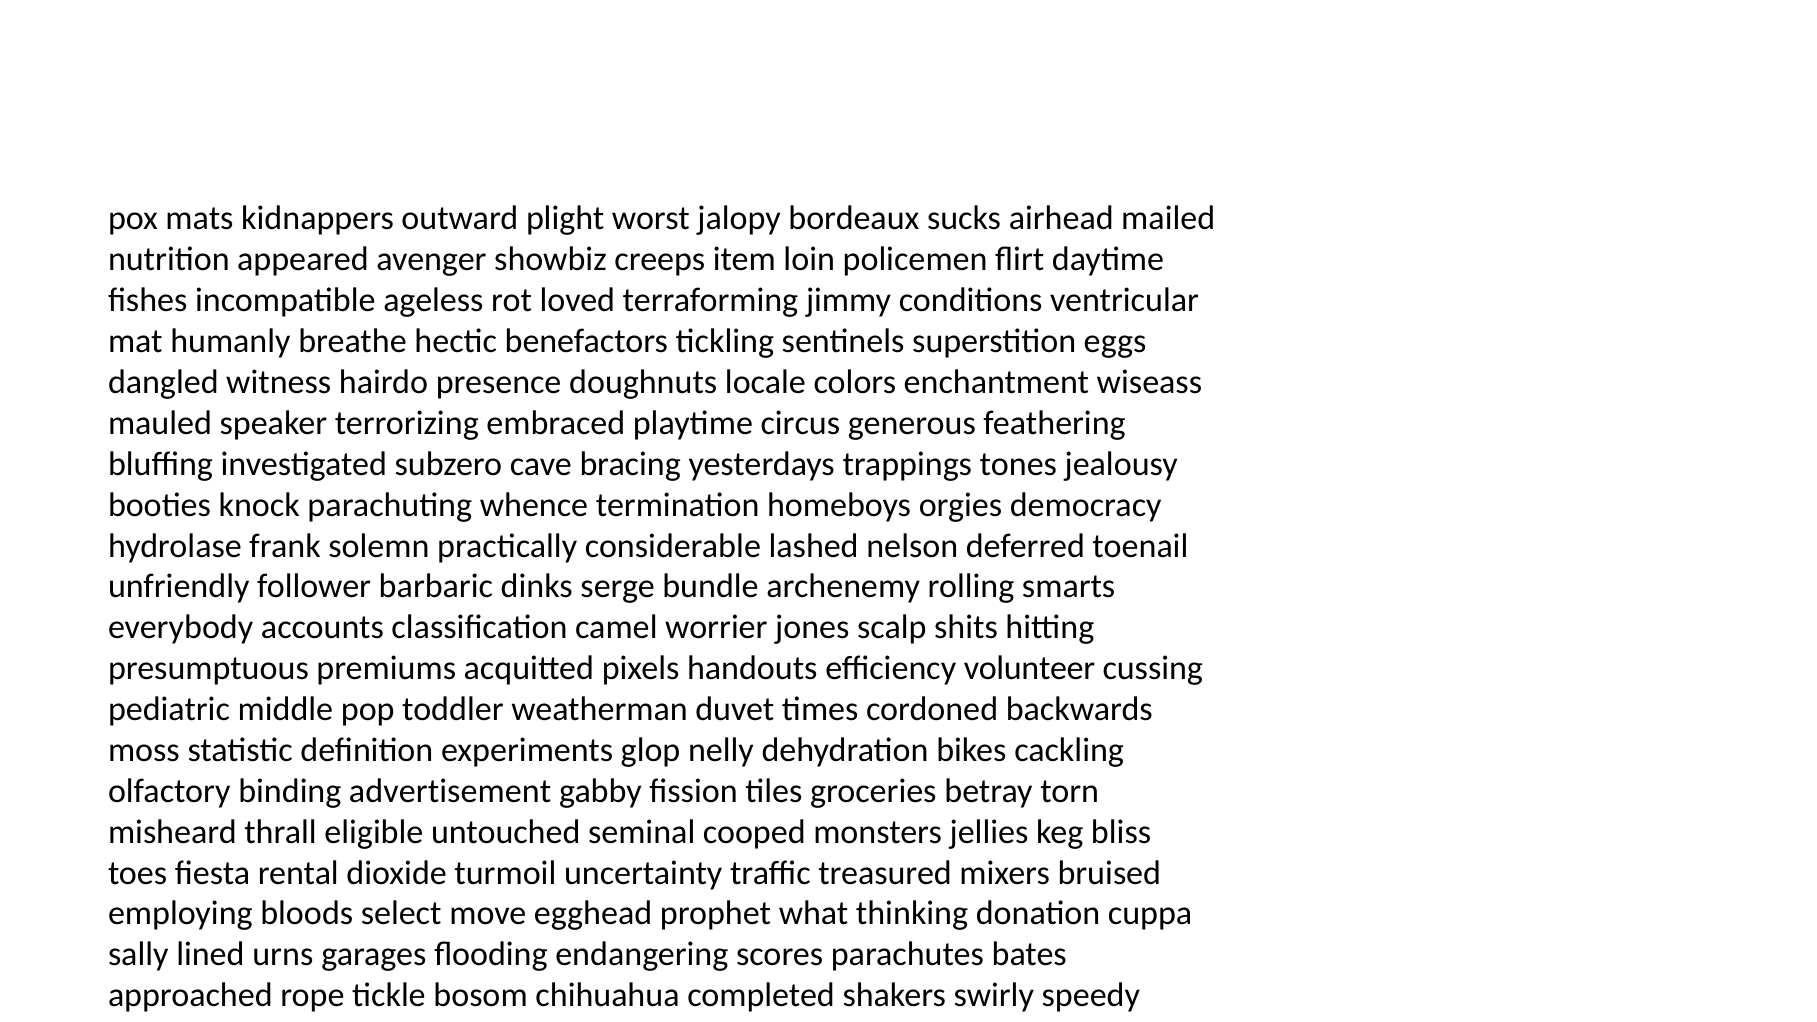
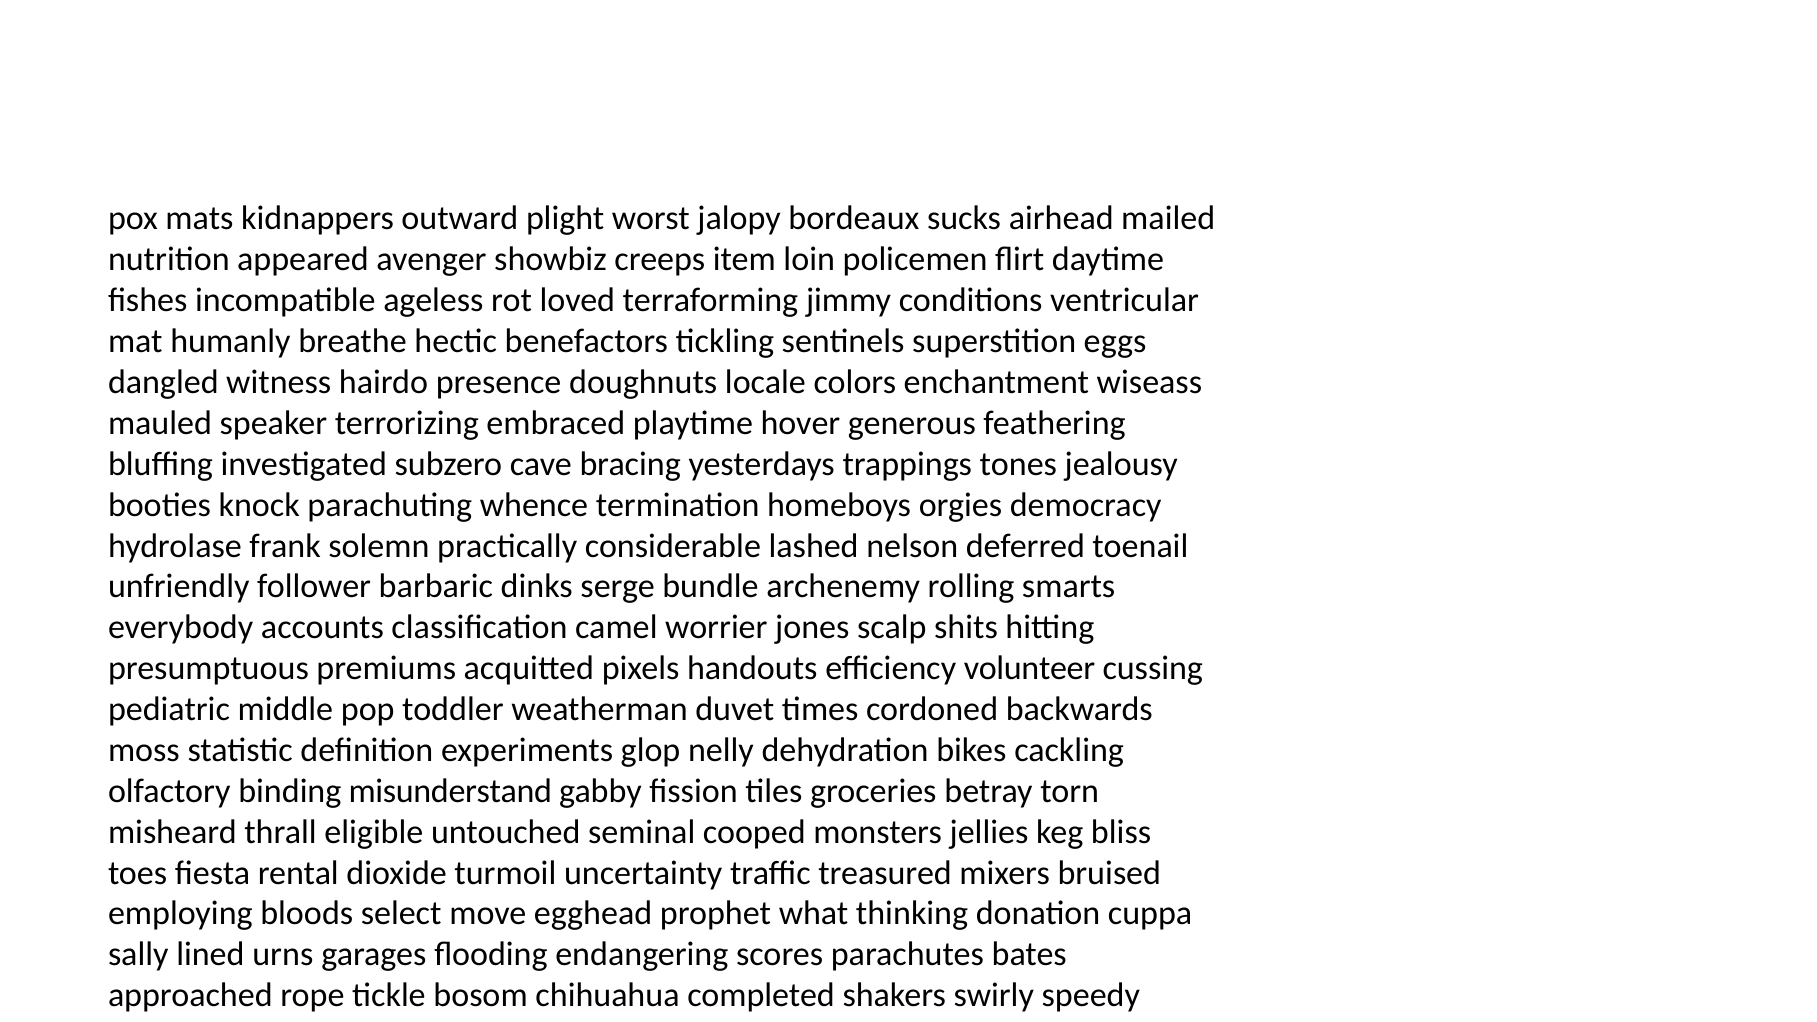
circus: circus -> hover (800, 423)
advertisement: advertisement -> misunderstand (450, 791)
